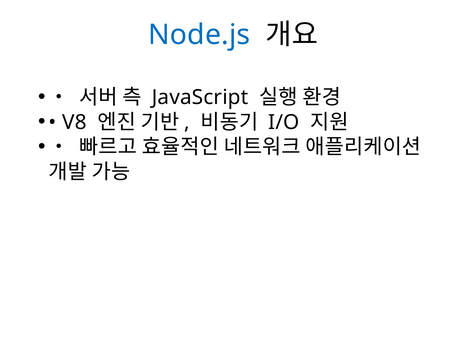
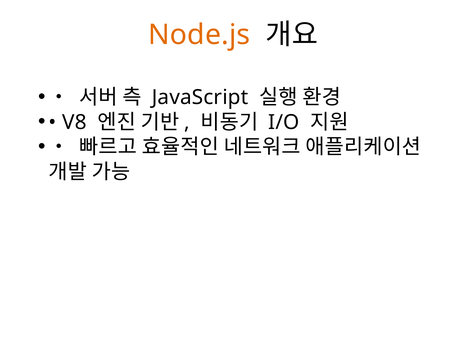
Node.js colour: blue -> orange (199, 35)
